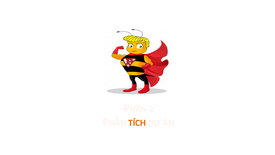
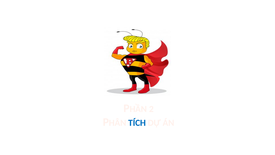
TÍCH colour: orange -> blue (137, 123)
